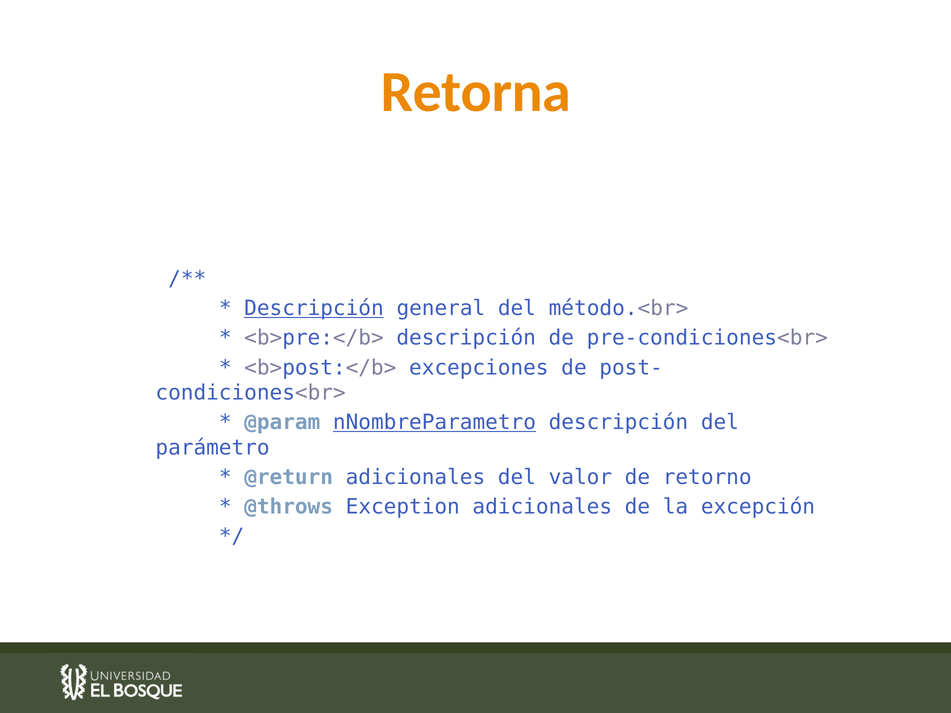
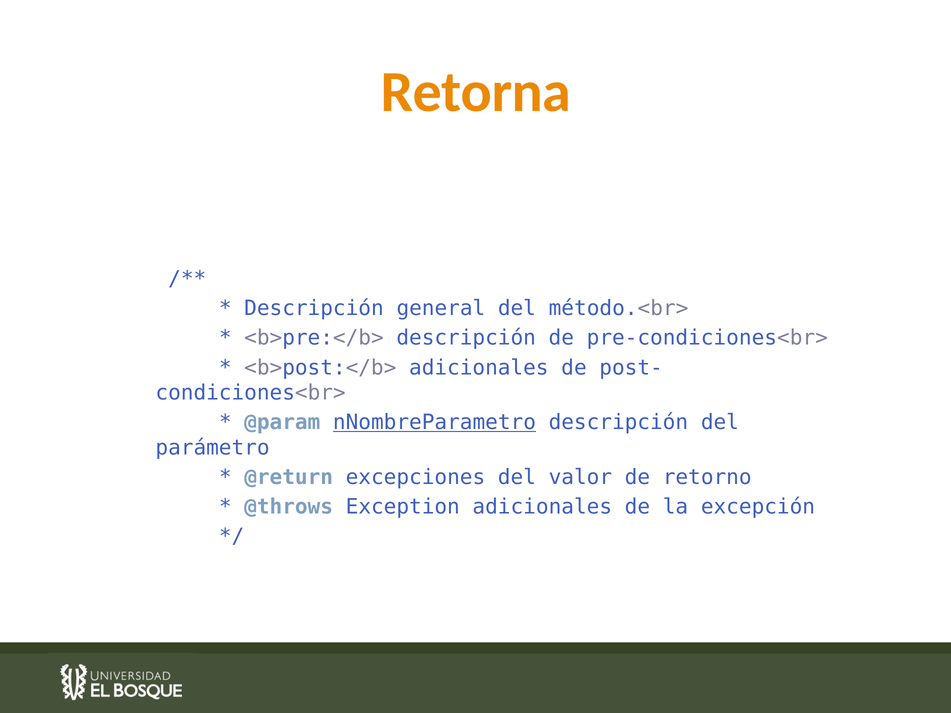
Descripción underline: present -> none (314, 309)
<b>post:</b> excepciones: excepciones -> adicionales (479, 368)
@return adicionales: adicionales -> excepciones (415, 478)
